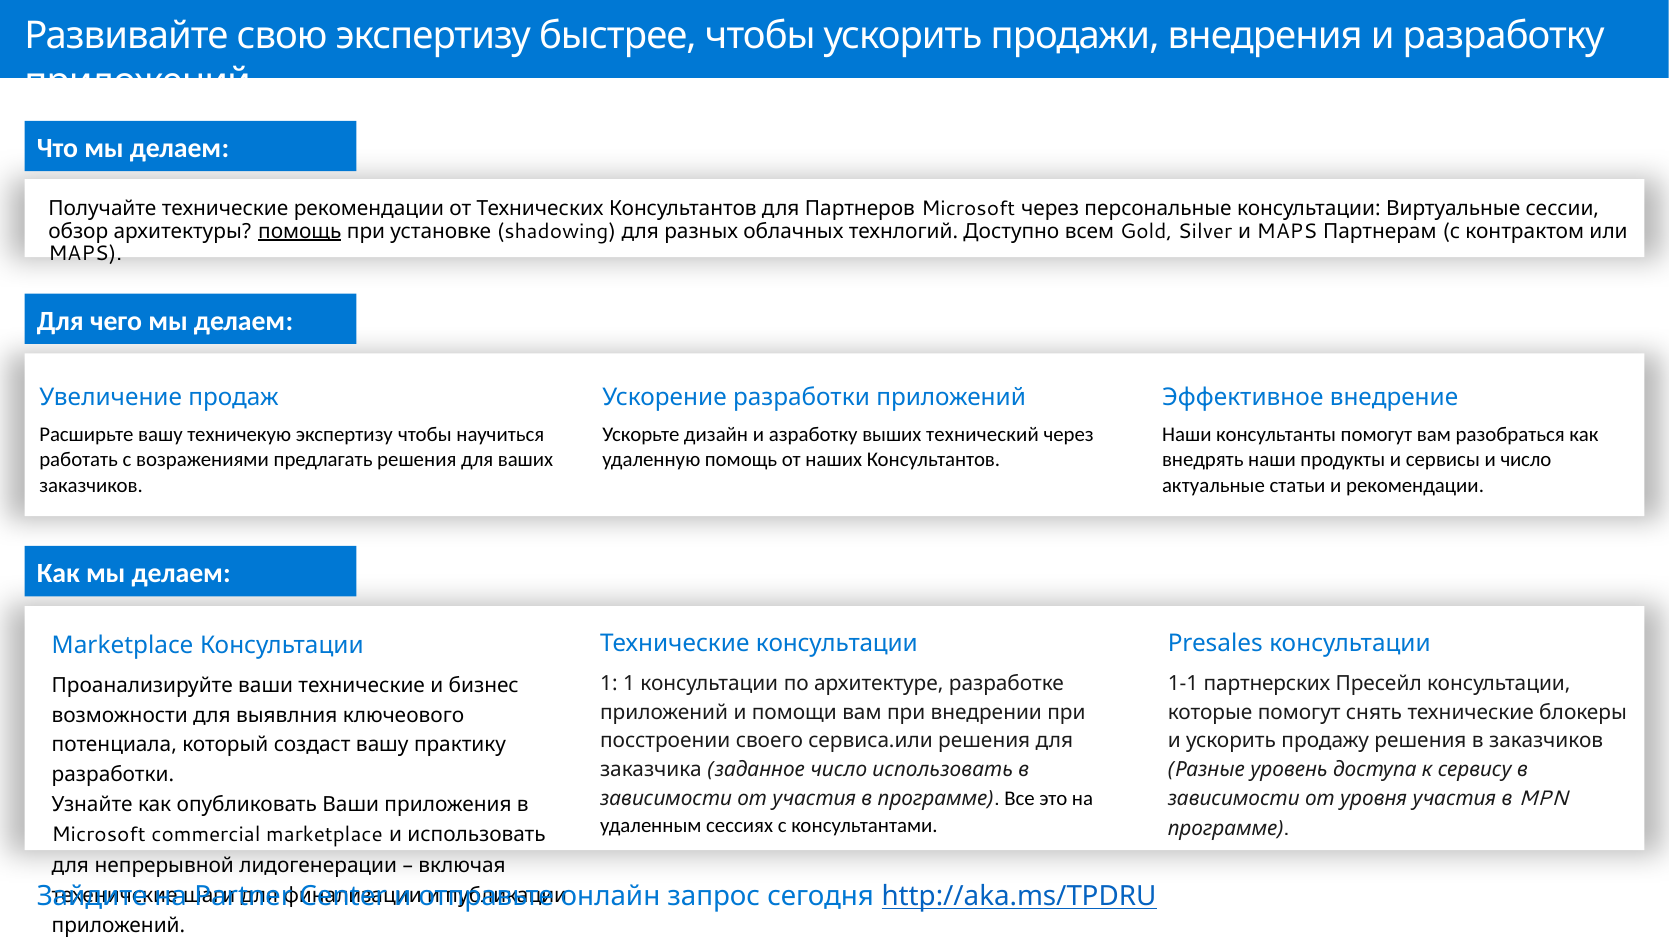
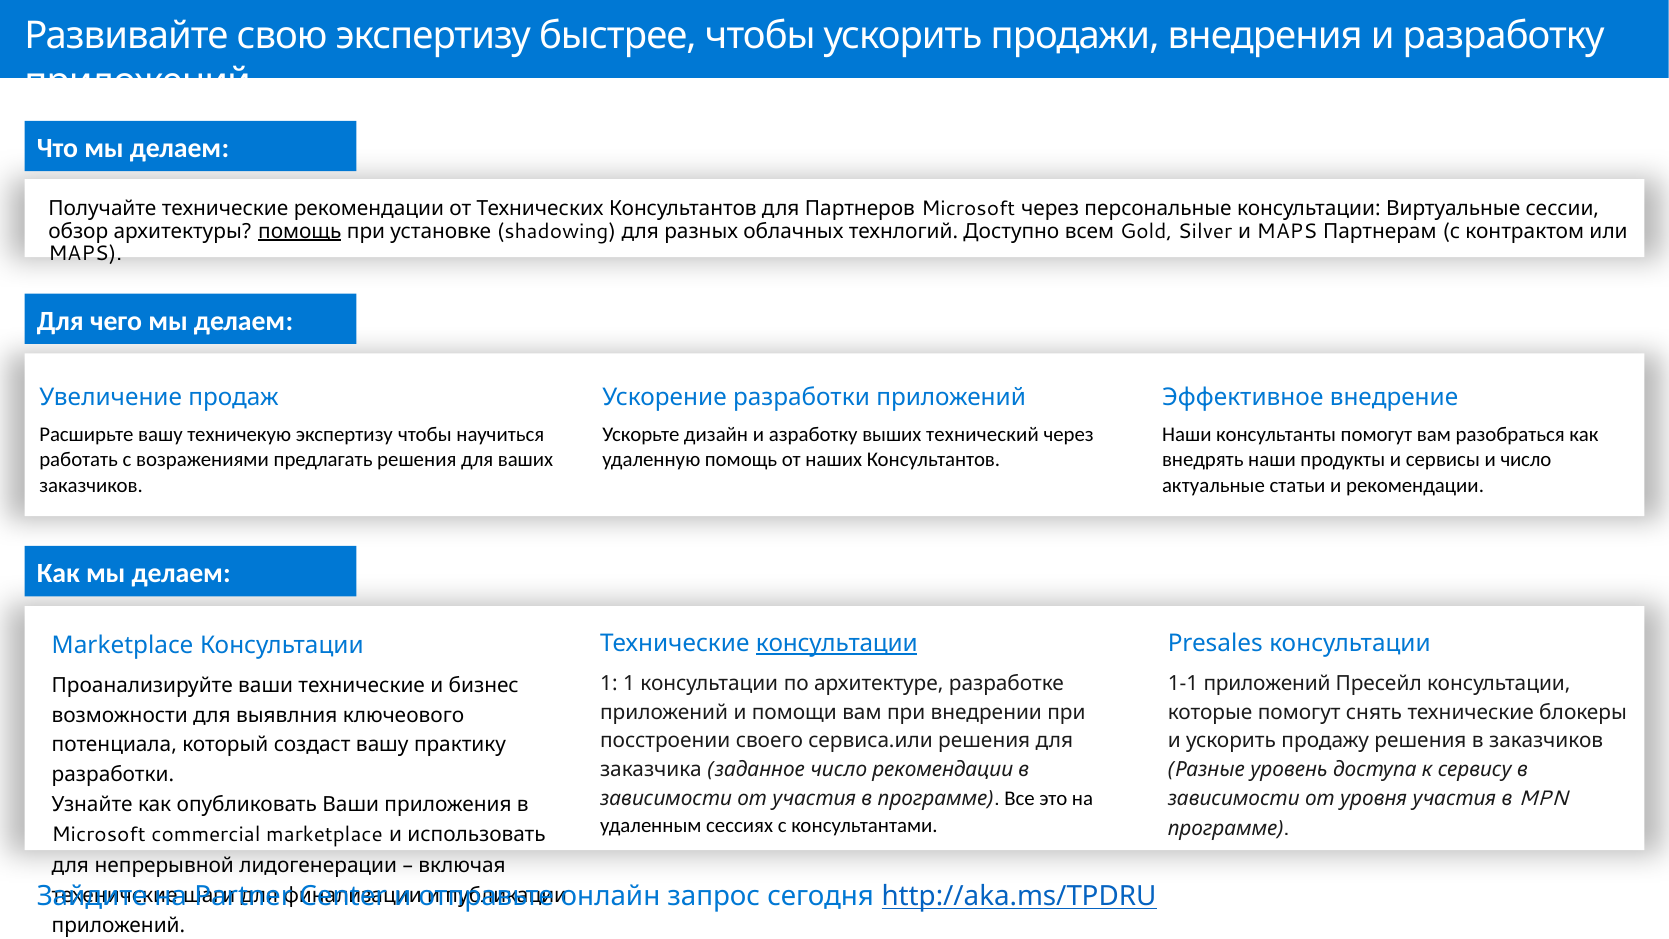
консультации underline: none -> present (837, 643)
1-1 партнерских: партнерских -> приложений (1267, 684)
число использовать: использовать -> рекомендации (943, 769)
